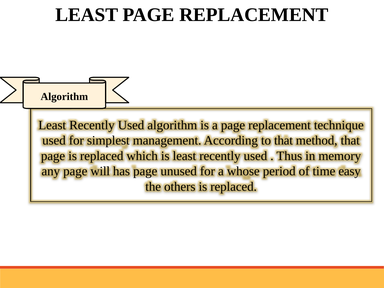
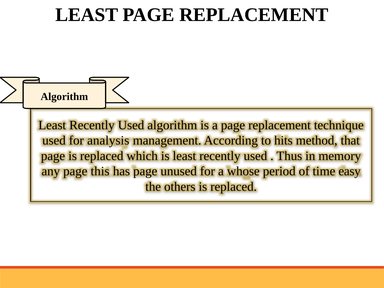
simplest: simplest -> analysis (108, 141)
to that: that -> hits (283, 141)
will: will -> this (100, 171)
